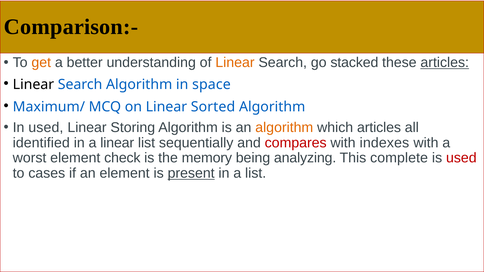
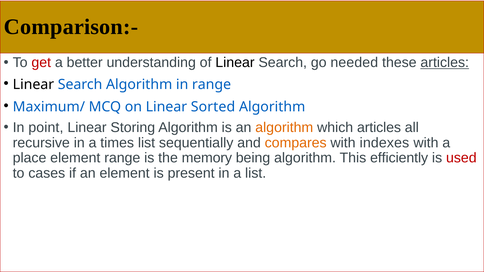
get colour: orange -> red (41, 63)
Linear colour: orange -> black (235, 63)
stacked: stacked -> needed (354, 63)
in space: space -> range (212, 85)
In used: used -> point (46, 128)
identified: identified -> recursive (41, 143)
a linear: linear -> times (117, 143)
compares colour: red -> orange (296, 143)
worst: worst -> place (30, 158)
element check: check -> range (122, 158)
being analyzing: analyzing -> algorithm (305, 158)
complete: complete -> efficiently (399, 158)
present underline: present -> none (191, 173)
